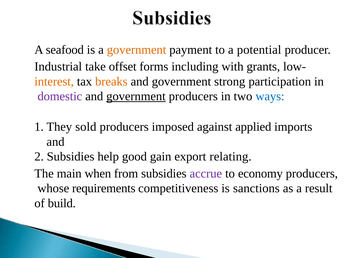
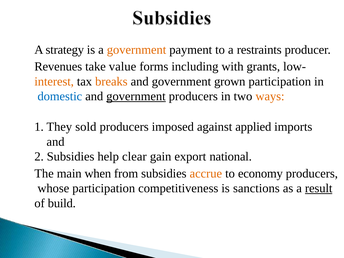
seafood: seafood -> strategy (65, 50)
potential: potential -> restraints (259, 50)
Industrial: Industrial -> Revenues (58, 67)
offset: offset -> value (123, 67)
strong: strong -> grown (230, 81)
domestic colour: purple -> blue (60, 96)
ways colour: blue -> orange (270, 96)
good: good -> clear (134, 157)
relating: relating -> national (231, 157)
accrue colour: purple -> orange (206, 173)
whose requirements: requirements -> participation (104, 188)
result underline: none -> present (319, 188)
